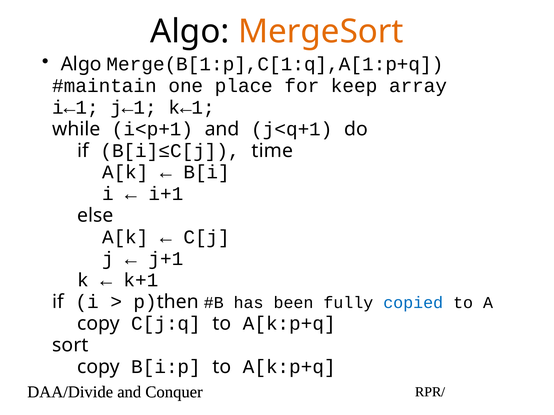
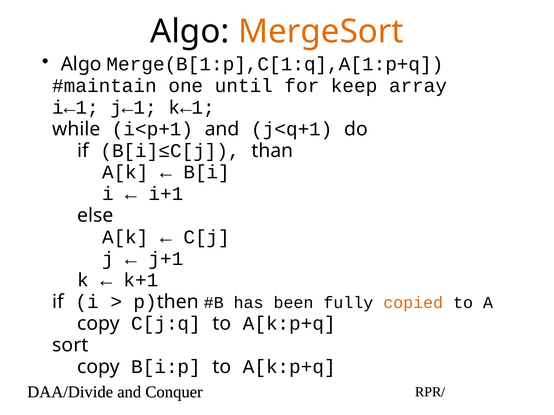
place: place -> until (244, 86)
time: time -> than (272, 151)
copied colour: blue -> orange (413, 303)
